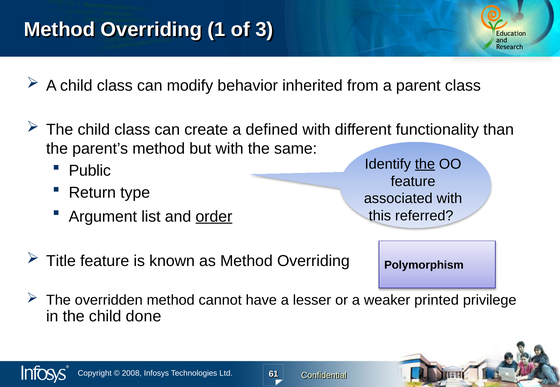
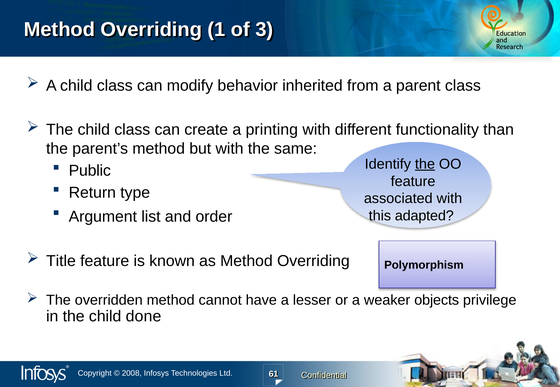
defined: defined -> printing (272, 130)
order underline: present -> none (214, 217)
referred: referred -> adapted (424, 216)
printed: printed -> objects (437, 301)
